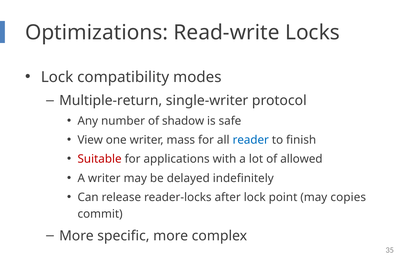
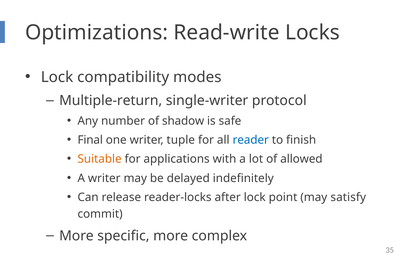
View: View -> Final (90, 140)
mass: mass -> tuple (181, 140)
Suitable colour: red -> orange (100, 159)
copies: copies -> satisfy (348, 197)
